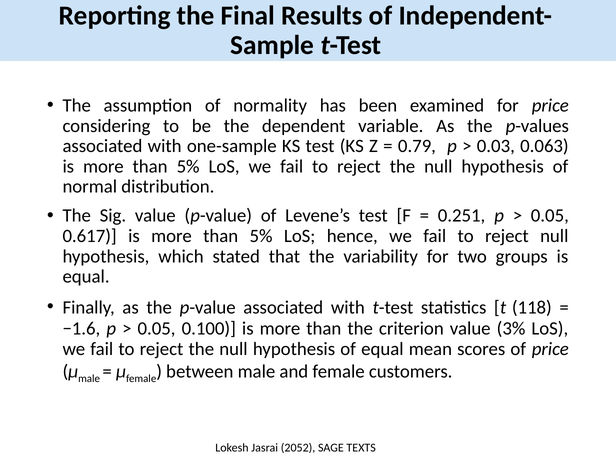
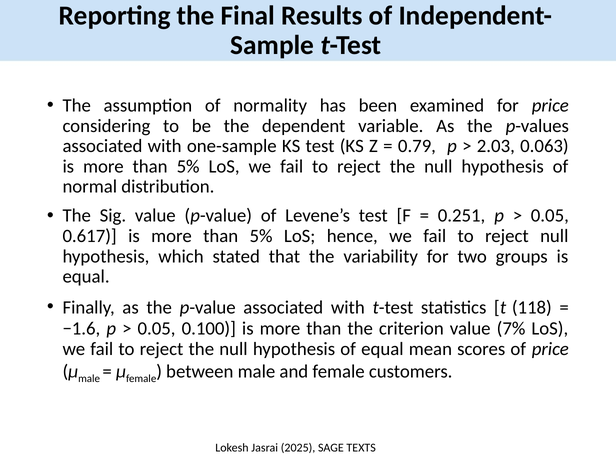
0.03: 0.03 -> 2.03 (496, 146)
3%: 3% -> 7% (511, 329)
2052: 2052 -> 2025 (298, 448)
